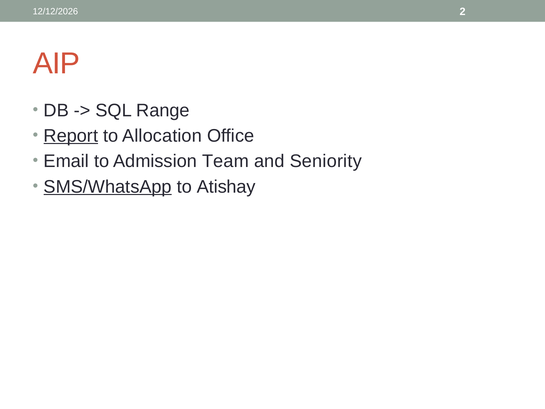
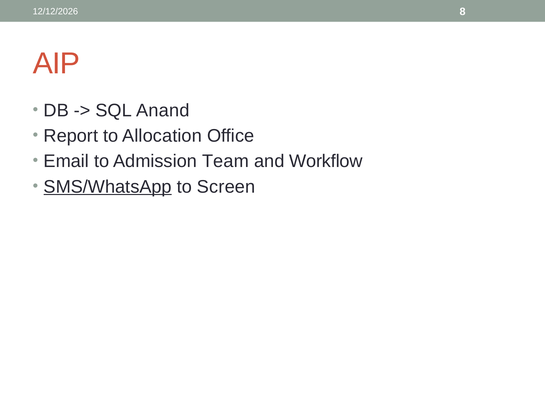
2: 2 -> 8 (463, 12)
Range: Range -> Anand (163, 110)
Report underline: present -> none (71, 136)
Seniority: Seniority -> Workflow (326, 161)
Atishay: Atishay -> Screen (226, 187)
